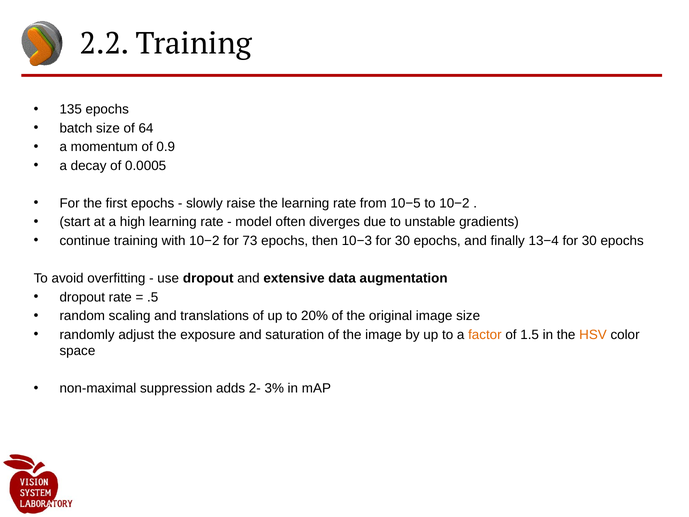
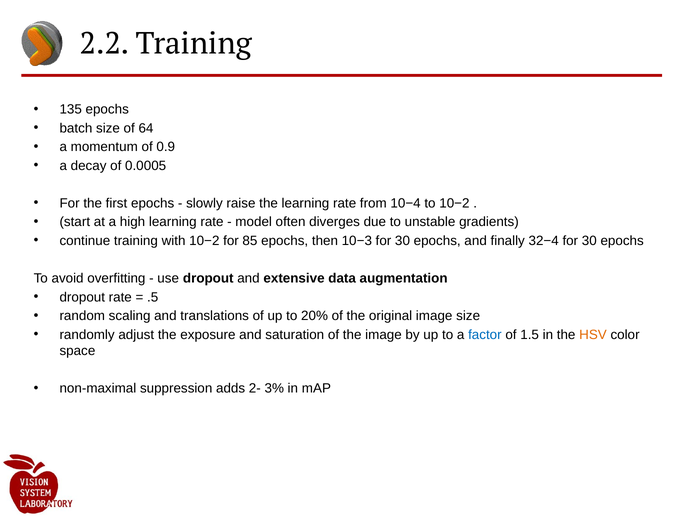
10−5: 10−5 -> 10−4 (406, 203)
73: 73 -> 85 (250, 241)
13−4: 13−4 -> 32−4 (544, 241)
factor colour: orange -> blue (485, 335)
